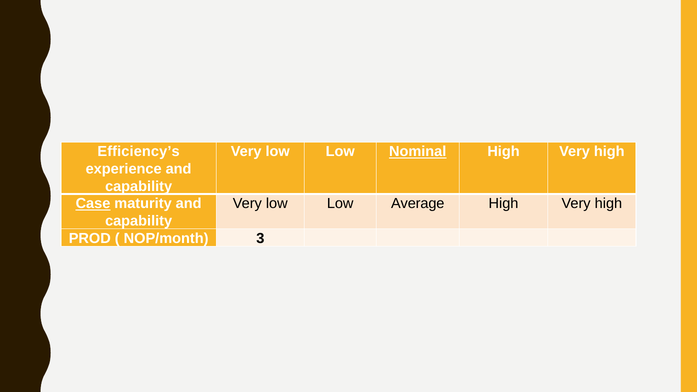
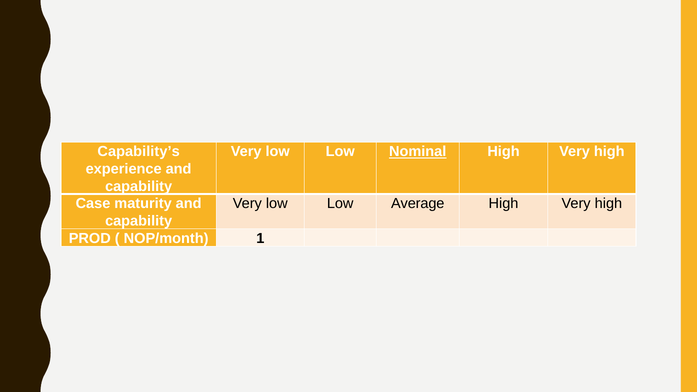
Efficiency’s: Efficiency’s -> Capability’s (139, 152)
Case underline: present -> none (93, 204)
3: 3 -> 1 (260, 238)
